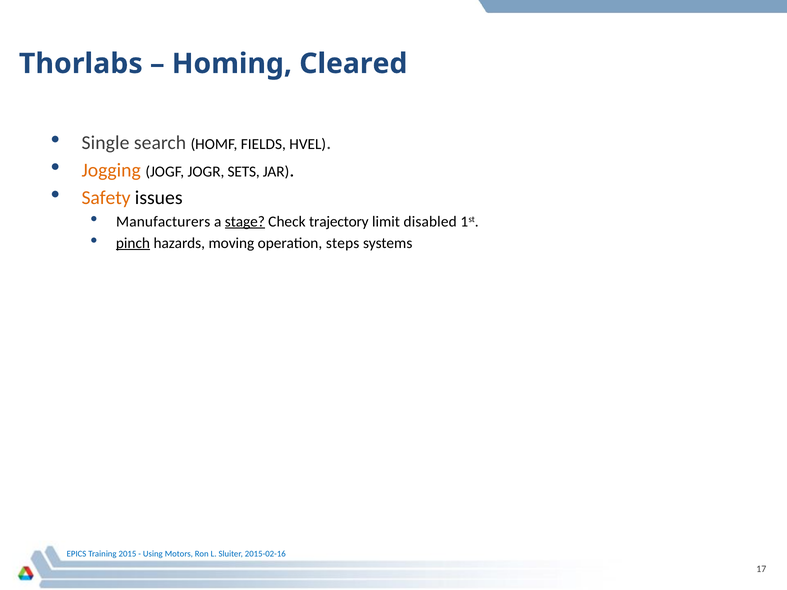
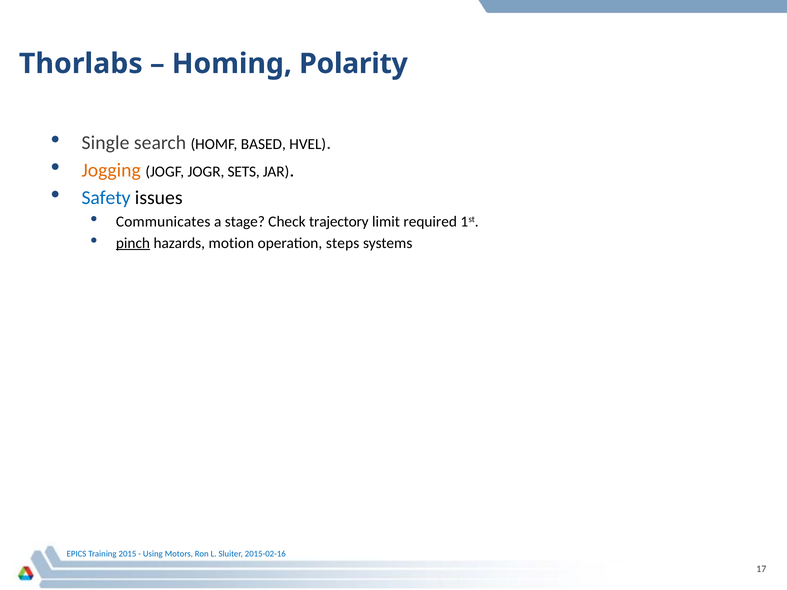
Cleared: Cleared -> Polarity (353, 64)
FIELDS: FIELDS -> BASED (263, 144)
Safety colour: orange -> blue (106, 198)
Manufacturers: Manufacturers -> Communicates (163, 222)
stage underline: present -> none (245, 222)
disabled: disabled -> required (430, 222)
moving: moving -> motion (231, 243)
